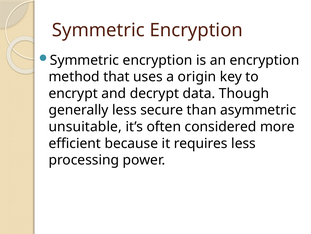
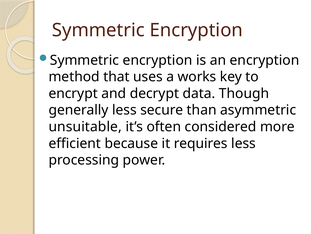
origin: origin -> works (197, 77)
